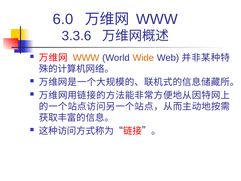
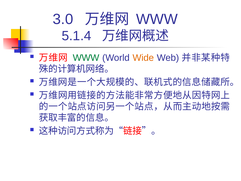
6.0: 6.0 -> 3.0 (63, 19)
3.3.6: 3.3.6 -> 5.1.4 (77, 36)
WWW colour: orange -> green (86, 58)
